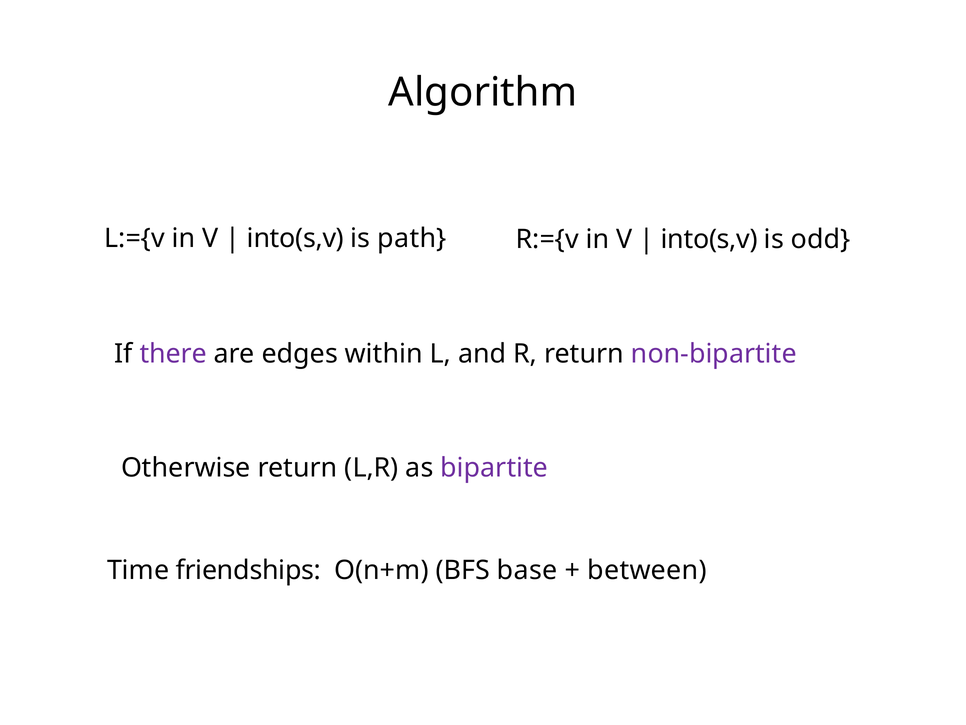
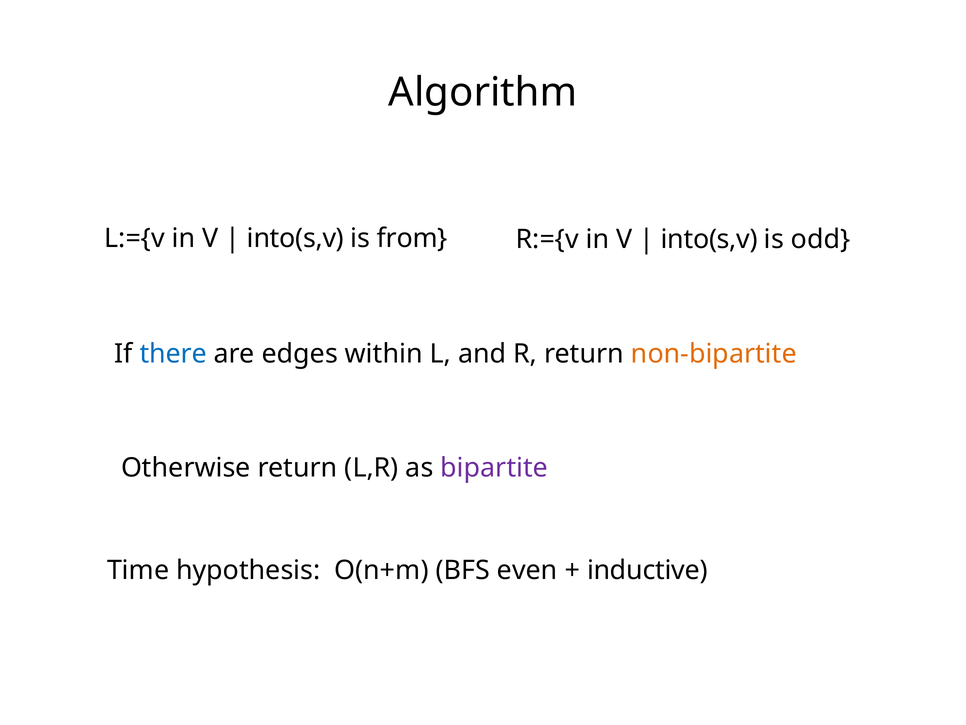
path: path -> from (412, 238)
there colour: purple -> blue (173, 353)
non-bipartite colour: purple -> orange (714, 353)
friendships: friendships -> hypothesis (248, 570)
base: base -> even (527, 570)
between: between -> inductive (647, 570)
